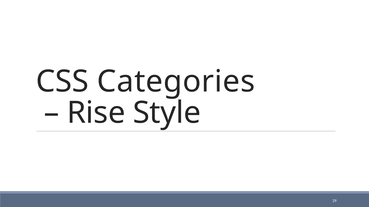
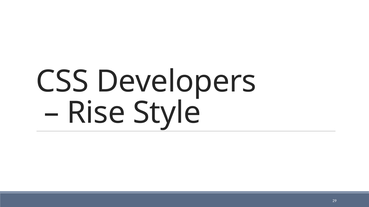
Categories: Categories -> Developers (176, 82)
